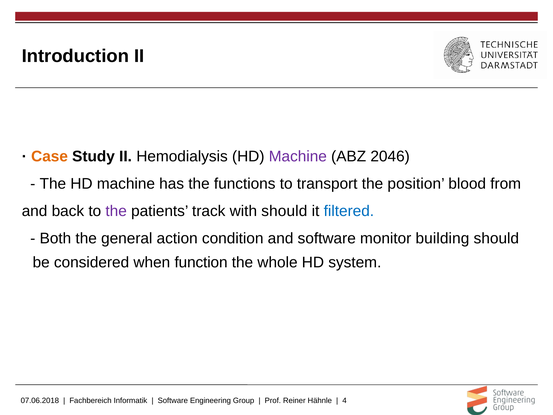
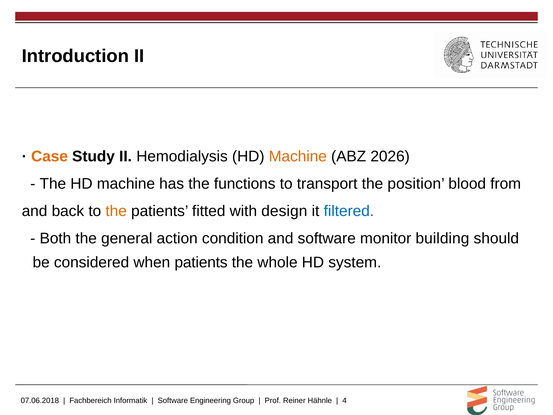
Machine colour: purple -> orange (298, 156)
2046: 2046 -> 2026 (390, 156)
the colour: purple -> orange (116, 211)
track: track -> fitted (209, 211)
with should: should -> design (284, 211)
when function: function -> patients (201, 262)
